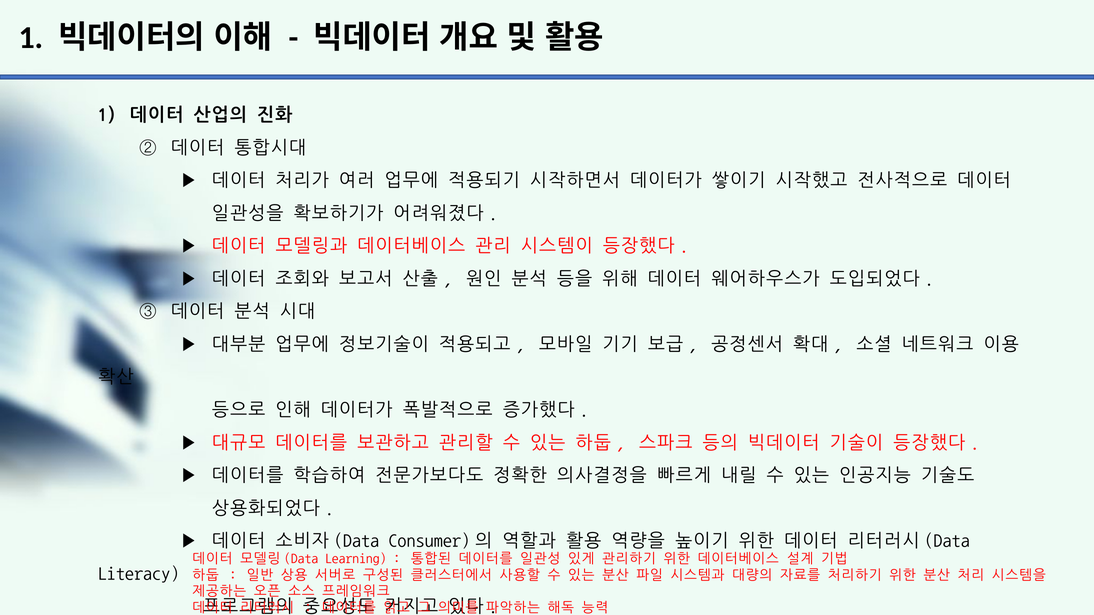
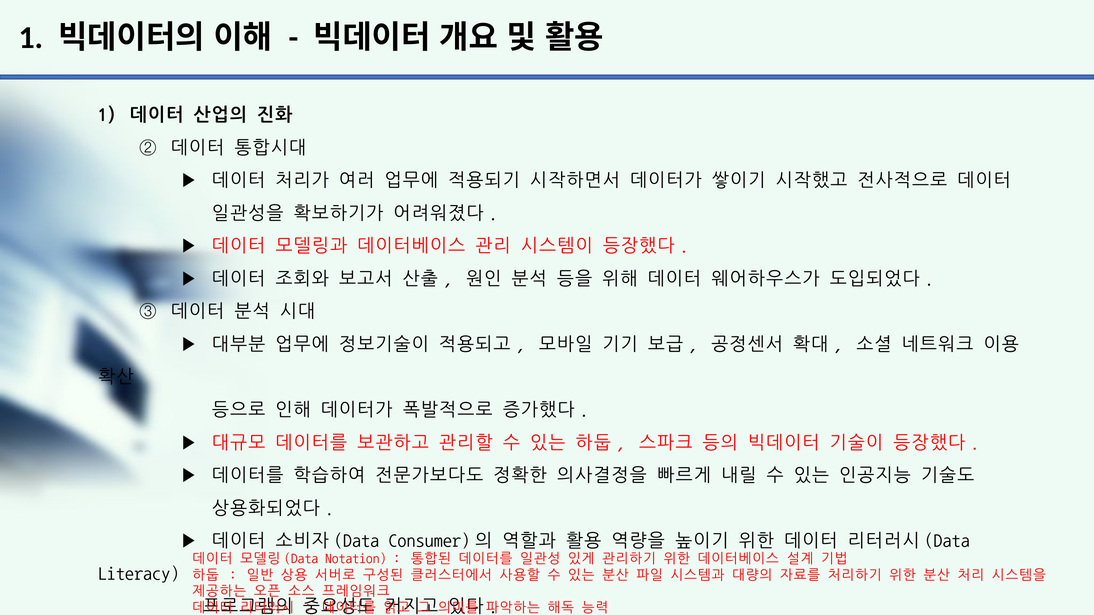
Learning: Learning -> Notation (356, 558)
